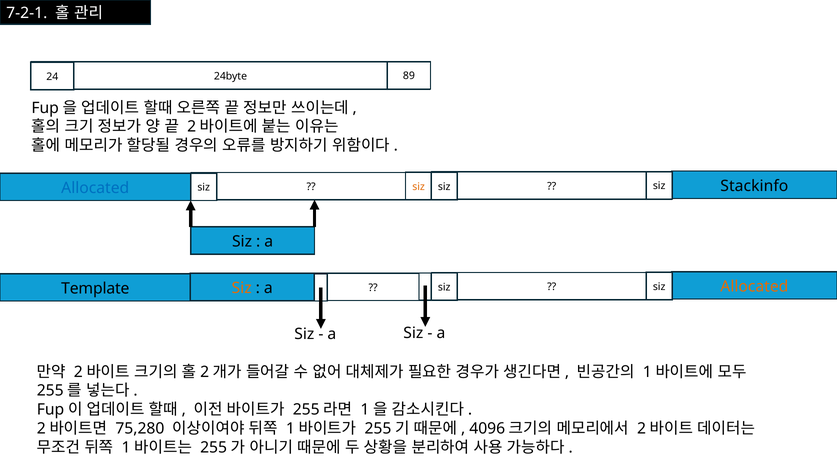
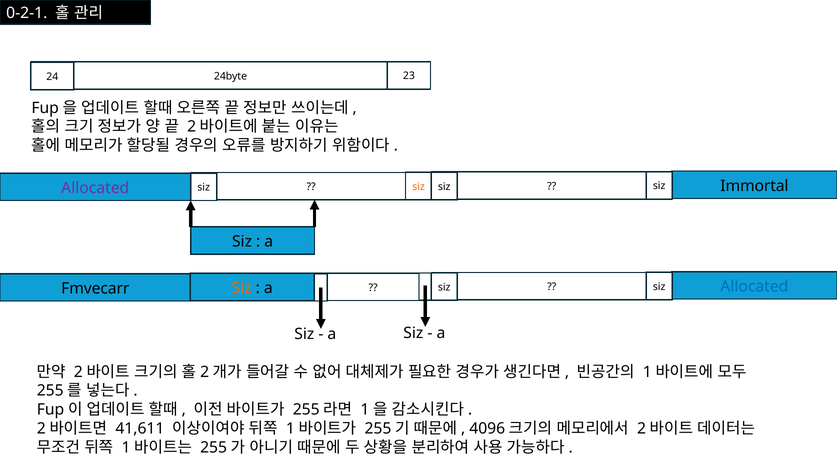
7-2-1: 7-2-1 -> 0-2-1 (27, 13)
89: 89 -> 23 (409, 76)
Allocated colour: blue -> purple (95, 188)
Stackinfo: Stackinfo -> Immortal (754, 186)
Template: Template -> Fmvecarr (95, 288)
Allocated colour: orange -> blue (754, 286)
75,280: 75,280 -> 41,611 (140, 428)
